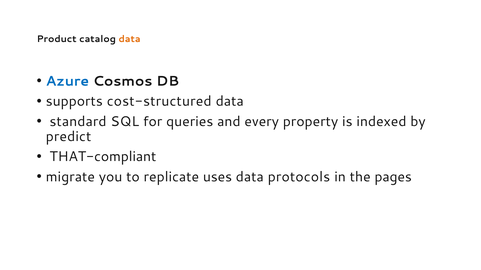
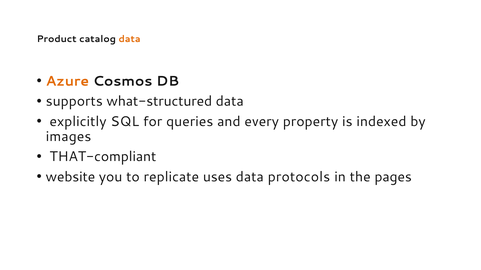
Azure colour: blue -> orange (67, 81)
cost-structured: cost-structured -> what-structured (159, 101)
standard: standard -> explicitly (78, 122)
predict: predict -> images (69, 137)
migrate: migrate -> website (70, 177)
